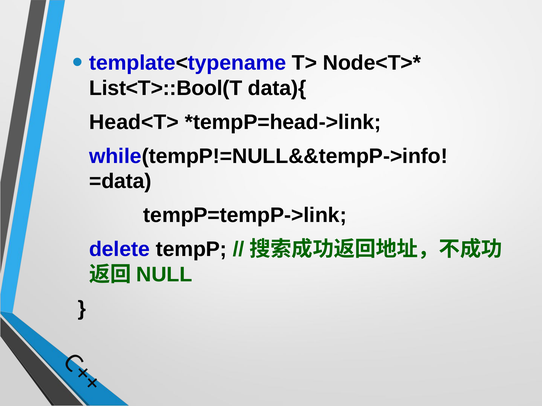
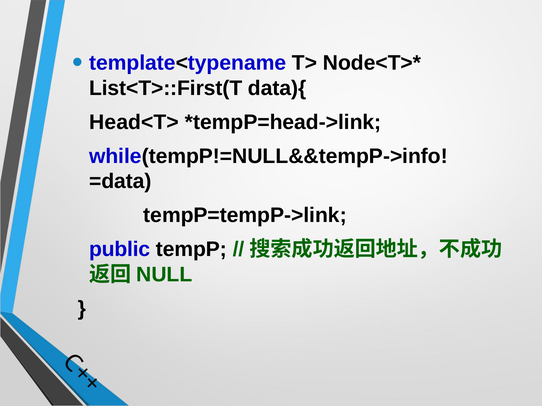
List<T>::Bool(T: List<T>::Bool(T -> List<T>::First(T (166, 88)
delete: delete -> public (120, 250)
